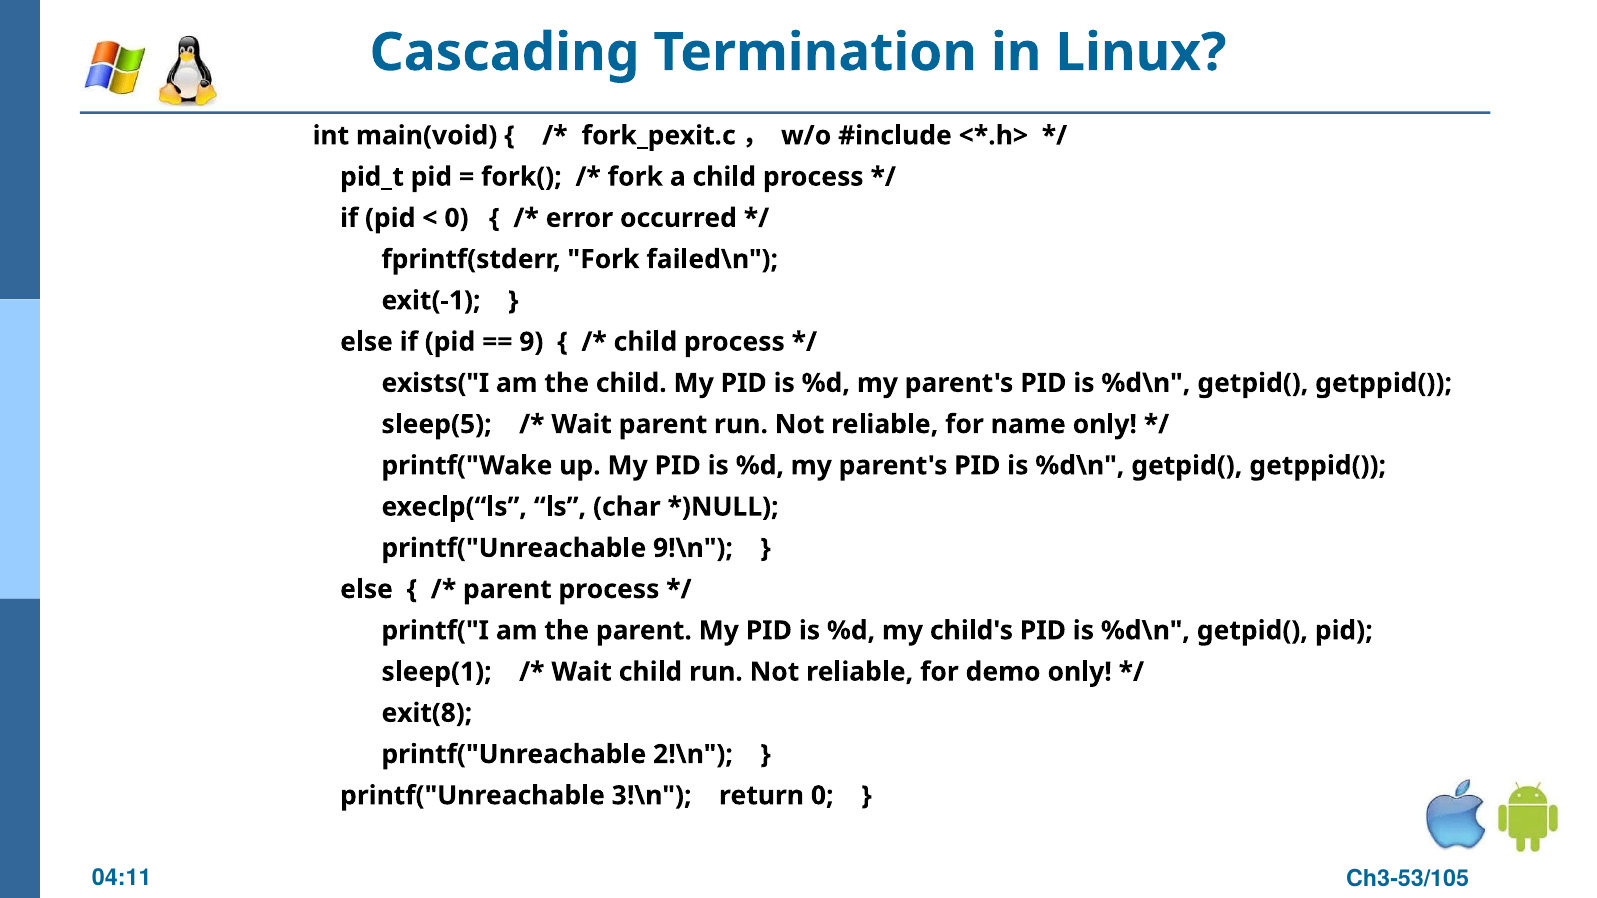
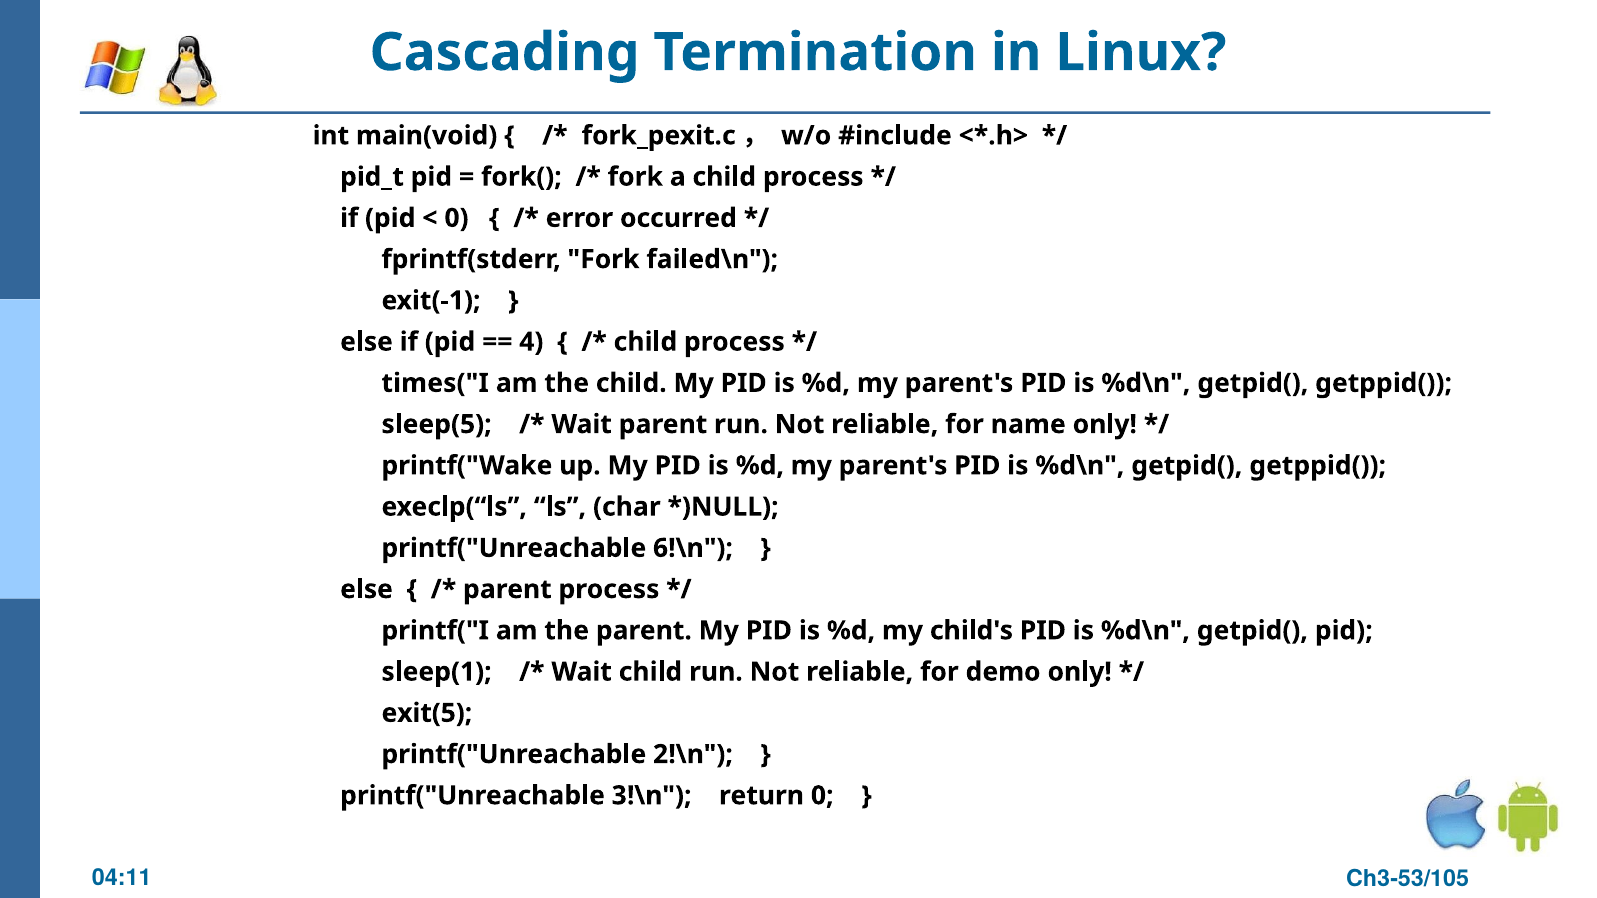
9: 9 -> 4 (531, 342)
exists("I: exists("I -> times("I (435, 383)
9!\n: 9!\n -> 6!\n (693, 548)
exit(8: exit(8 -> exit(5 (427, 713)
